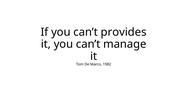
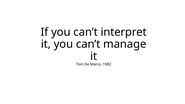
provides: provides -> interpret (124, 32)
